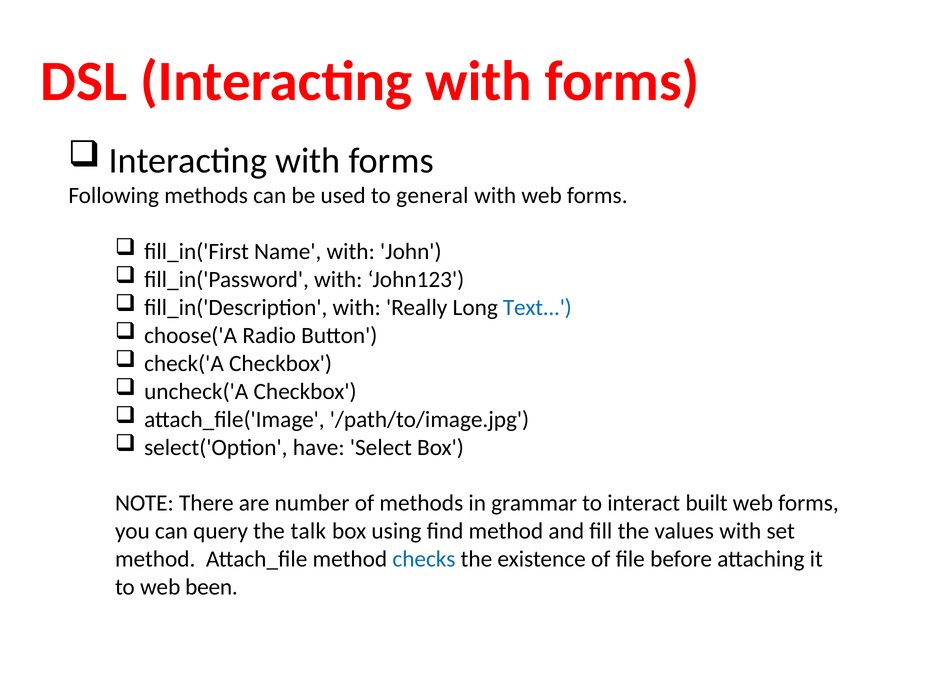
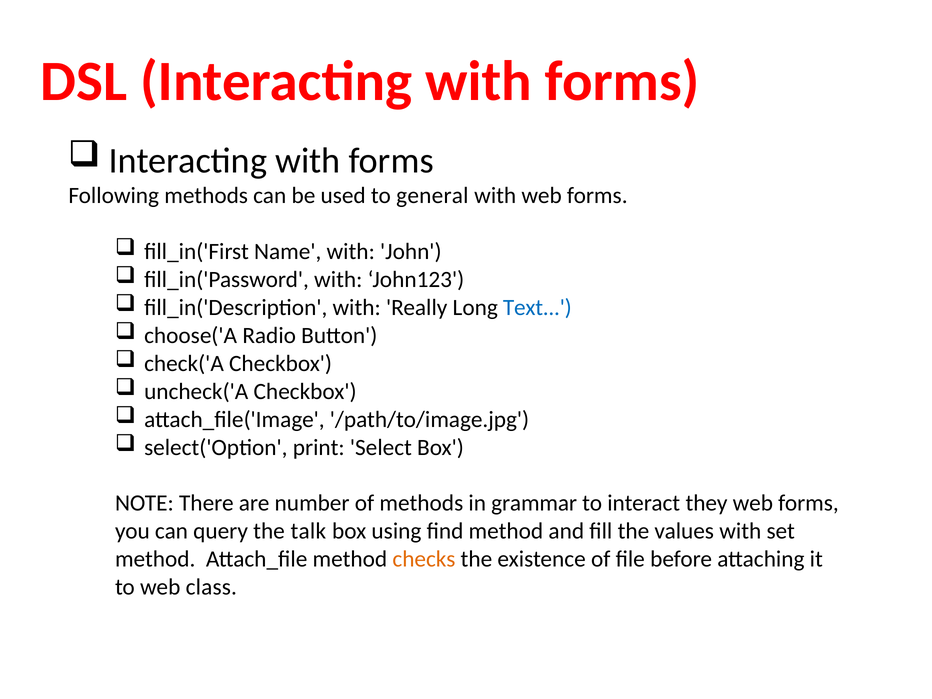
have: have -> print (319, 447)
built: built -> they (706, 503)
checks colour: blue -> orange (424, 559)
been: been -> class (211, 587)
